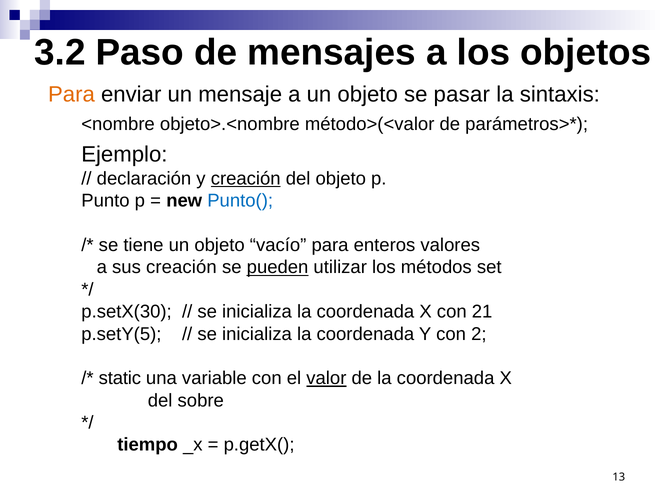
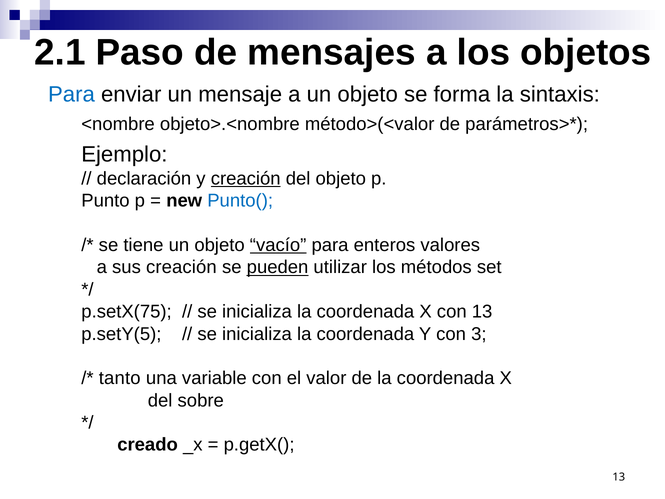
3.2: 3.2 -> 2.1 (60, 52)
Para colour: orange -> blue (71, 95)
pasar: pasar -> forma (462, 95)
vacío underline: none -> present (278, 245)
p.setX(30: p.setX(30 -> p.setX(75 (127, 312)
con 21: 21 -> 13 (482, 312)
2: 2 -> 3 (479, 334)
static: static -> tanto (120, 378)
valor underline: present -> none (326, 378)
tiempo: tiempo -> creado (148, 445)
